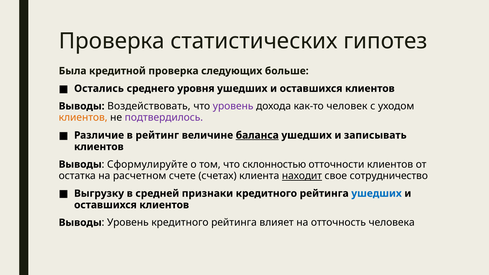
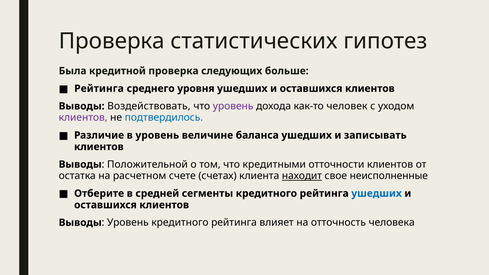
Остались: Остались -> Рейтинга (99, 89)
клиентов colour: orange -> purple (83, 118)
подтвердилось colour: purple -> blue (164, 118)
в рейтинг: рейтинг -> уровень (157, 135)
баланса underline: present -> none (257, 135)
Сформулируйте: Сформулируйте -> Положительной (147, 164)
склонностью: склонностью -> кредитными (274, 164)
сотрудничество: сотрудничество -> неисполненные (389, 176)
Выгрузку: Выгрузку -> Отберите (99, 193)
признаки: признаки -> сегменты (207, 193)
